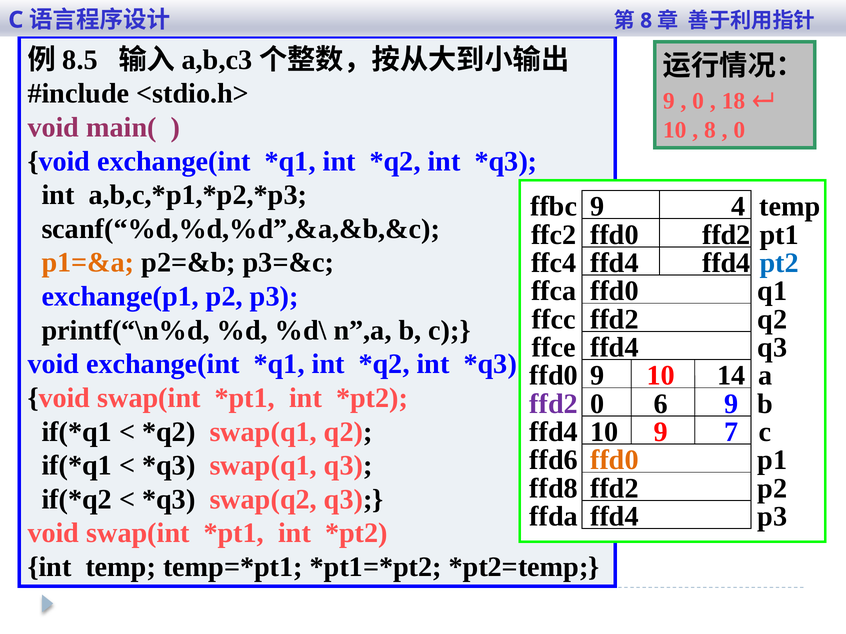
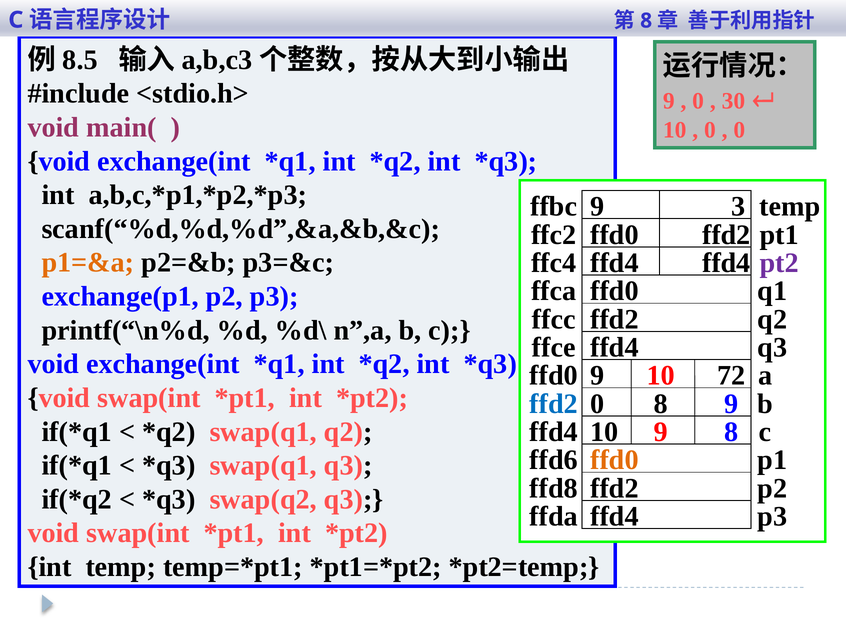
18: 18 -> 30 (733, 101)
8: 8 -> 0 (710, 130)
4: 4 -> 3 (738, 207)
pt2 colour: blue -> purple (779, 263)
14: 14 -> 72 (731, 376)
ffd2 colour: purple -> blue (554, 404)
0 6: 6 -> 8 (661, 404)
9 7: 7 -> 8 (731, 432)
